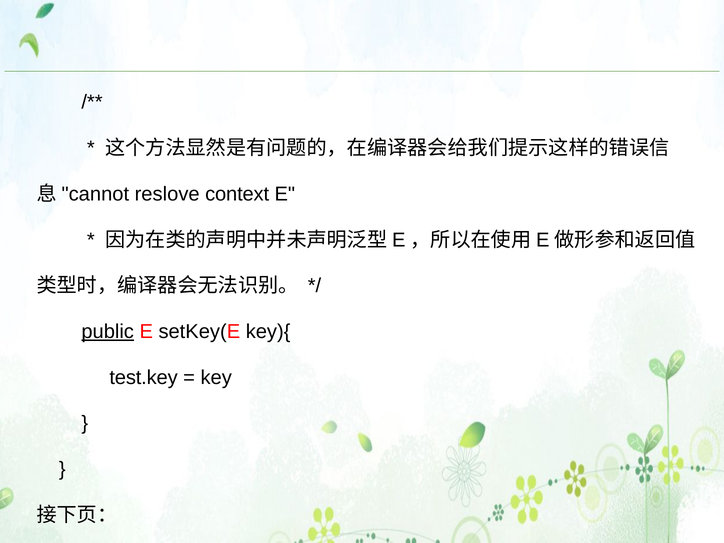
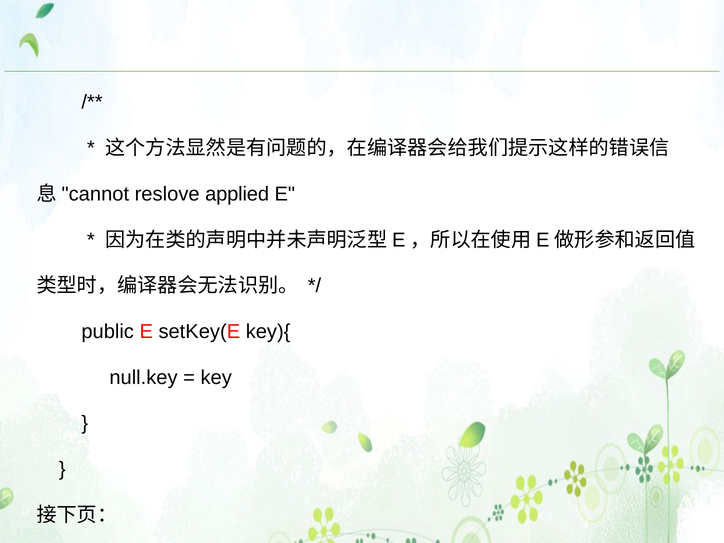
context: context -> applied (237, 194)
public underline: present -> none (108, 332)
test.key: test.key -> null.key (143, 377)
